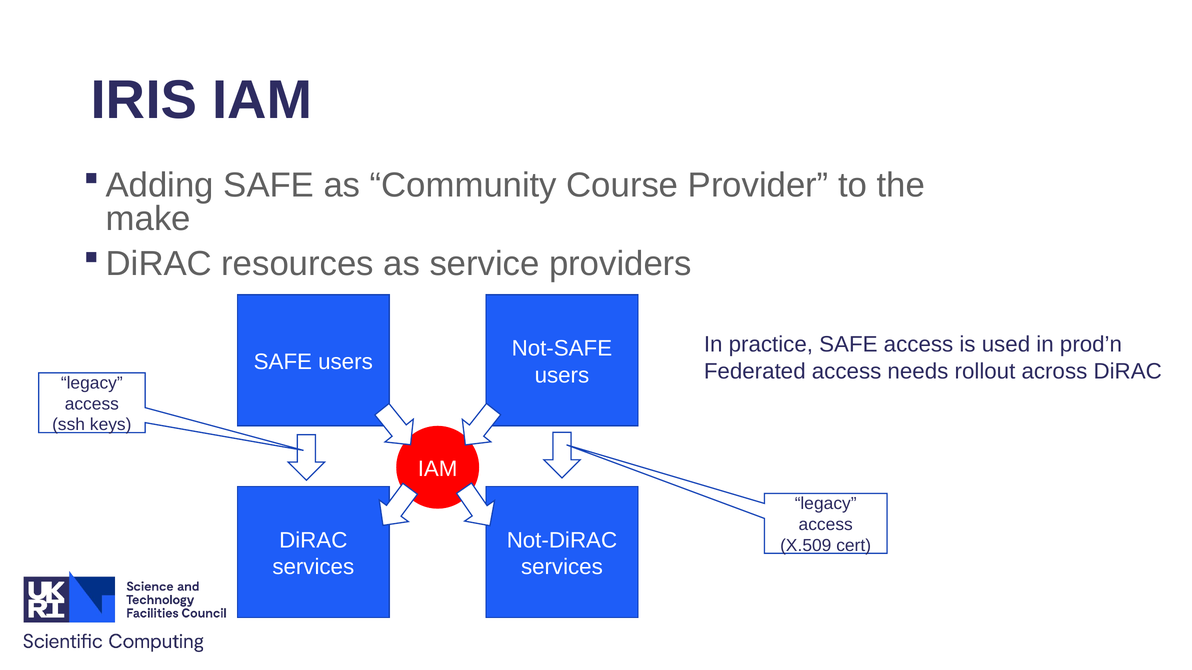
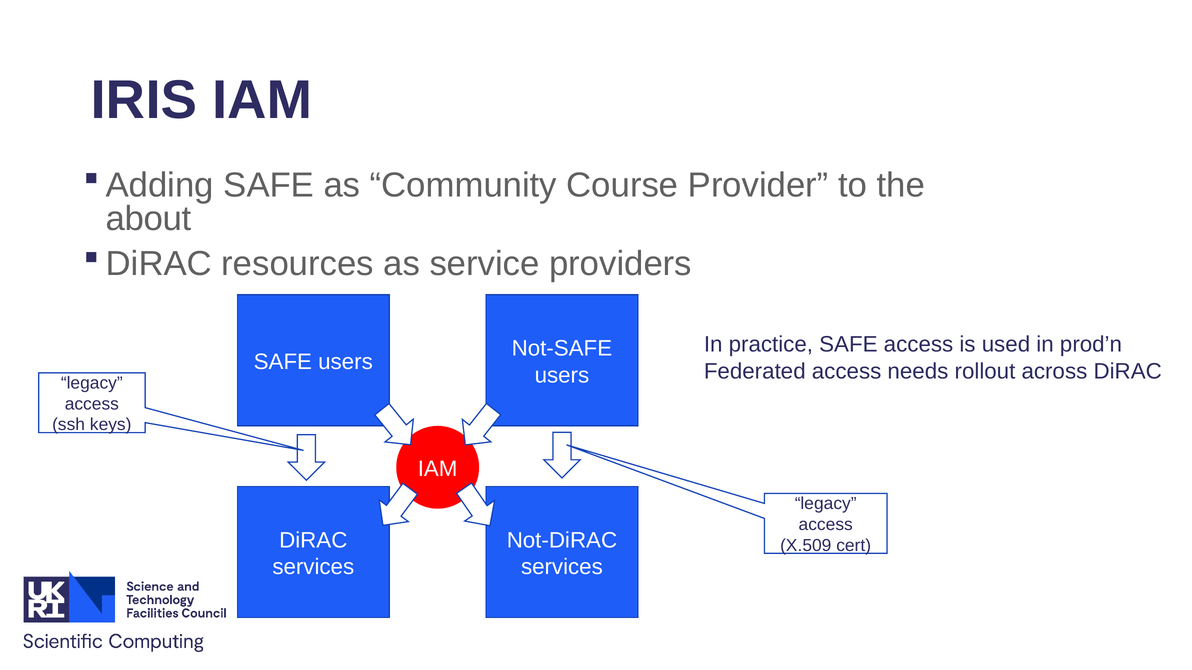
make: make -> about (148, 219)
